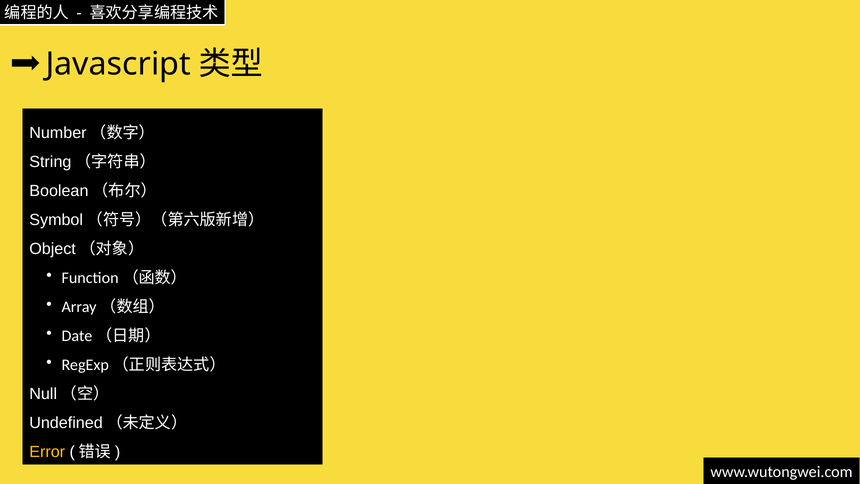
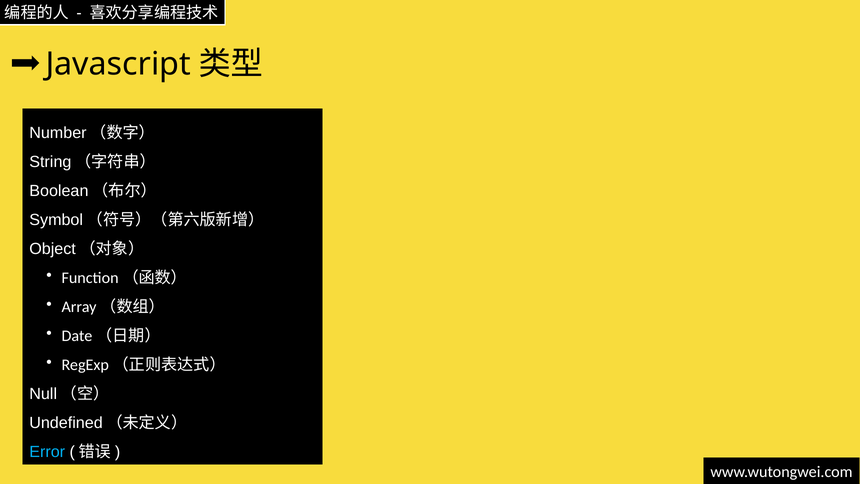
Error colour: yellow -> light blue (47, 452)
